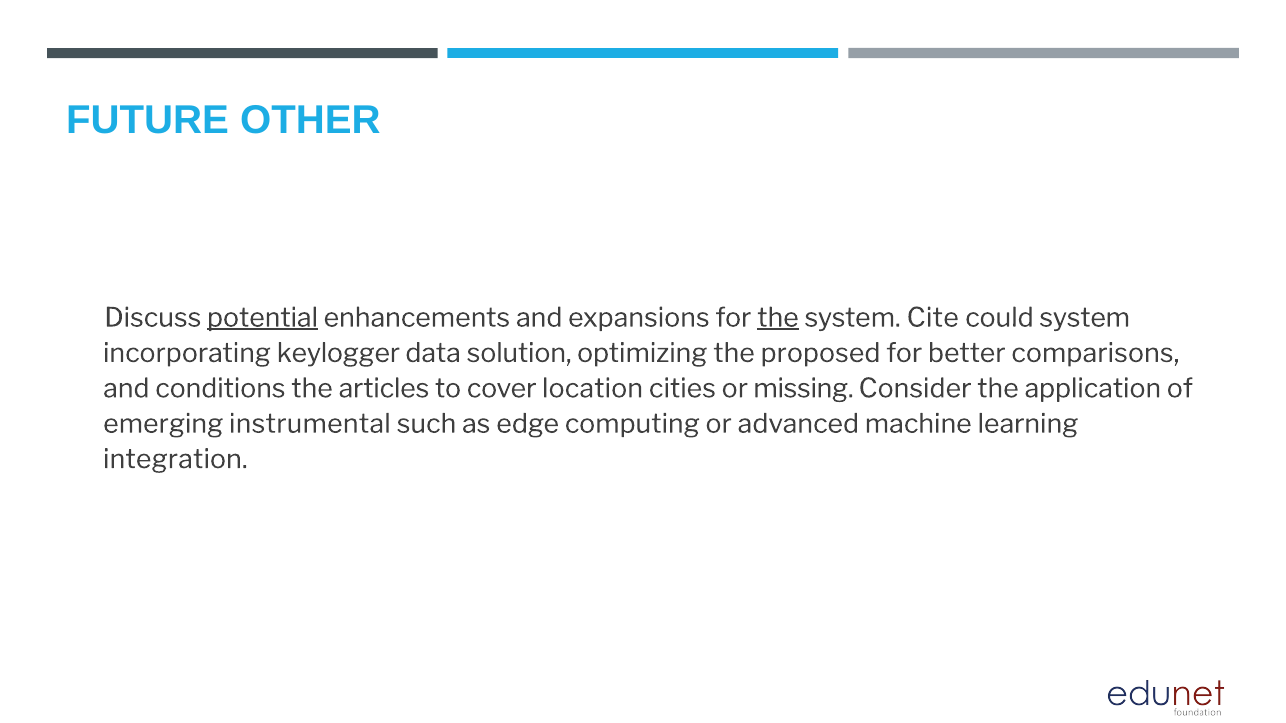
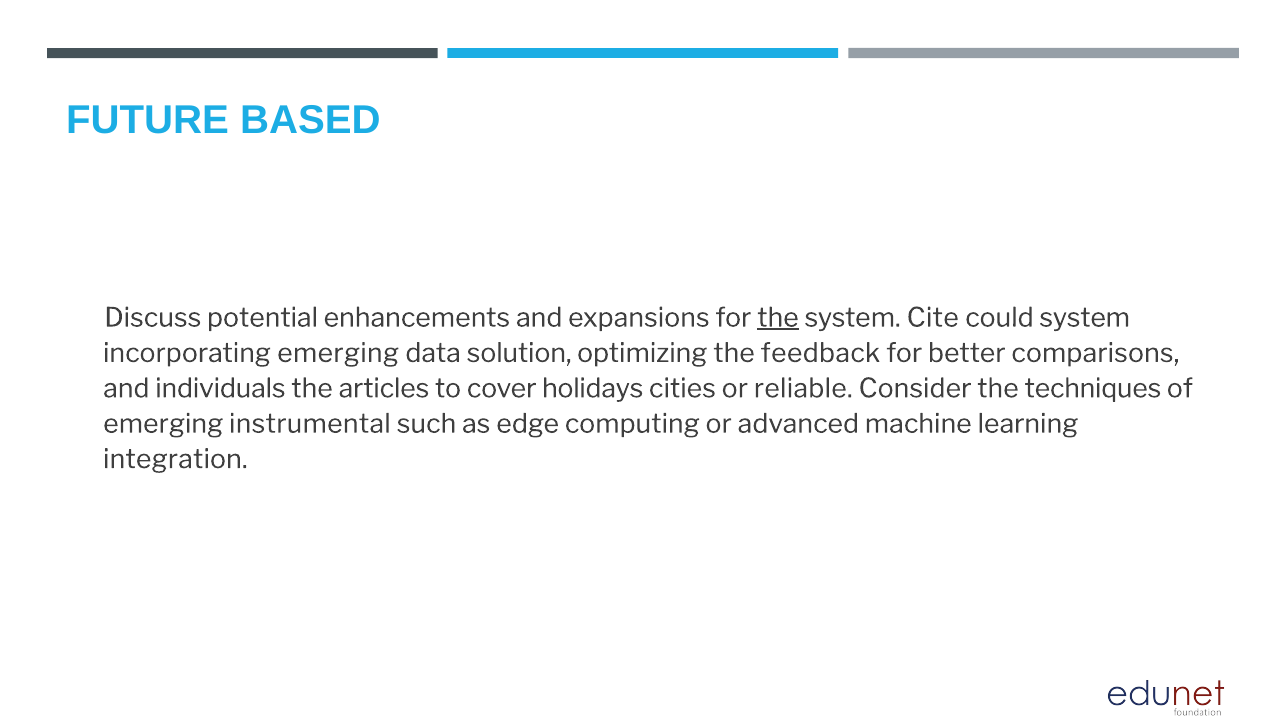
OTHER: OTHER -> BASED (310, 121)
potential underline: present -> none (262, 318)
incorporating keylogger: keylogger -> emerging (338, 353)
proposed: proposed -> feedback (820, 353)
conditions: conditions -> individuals (220, 389)
location: location -> holidays (593, 389)
missing: missing -> reliable (803, 389)
application: application -> techniques (1093, 389)
